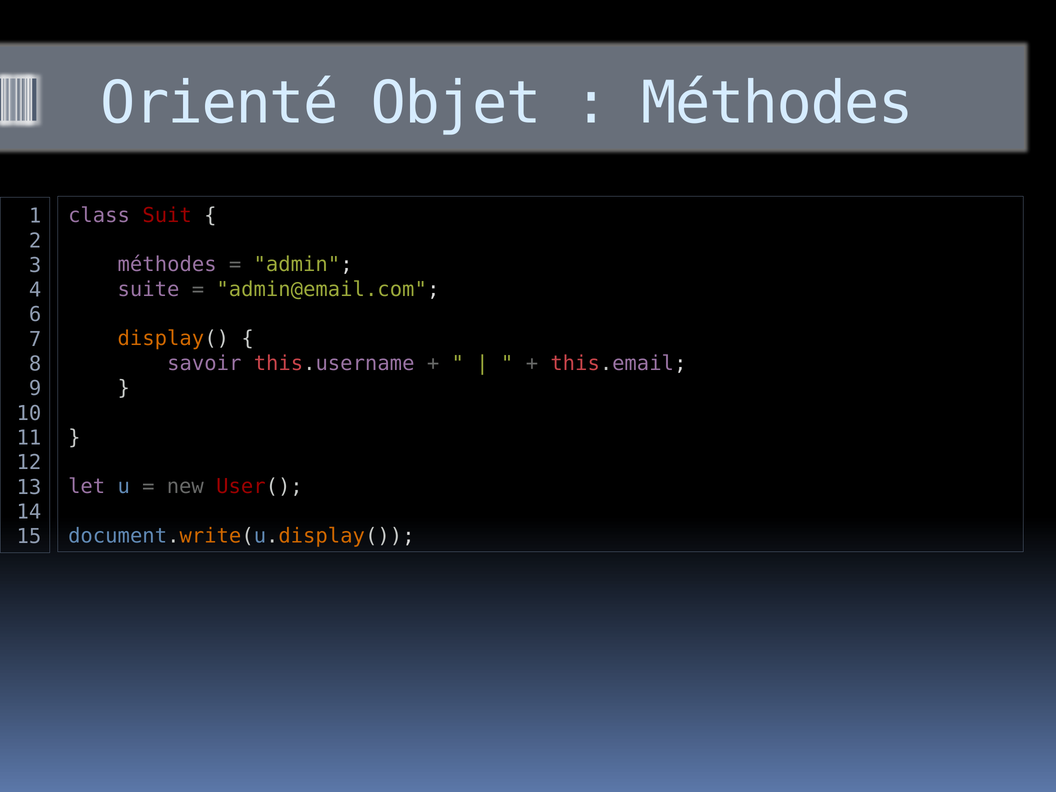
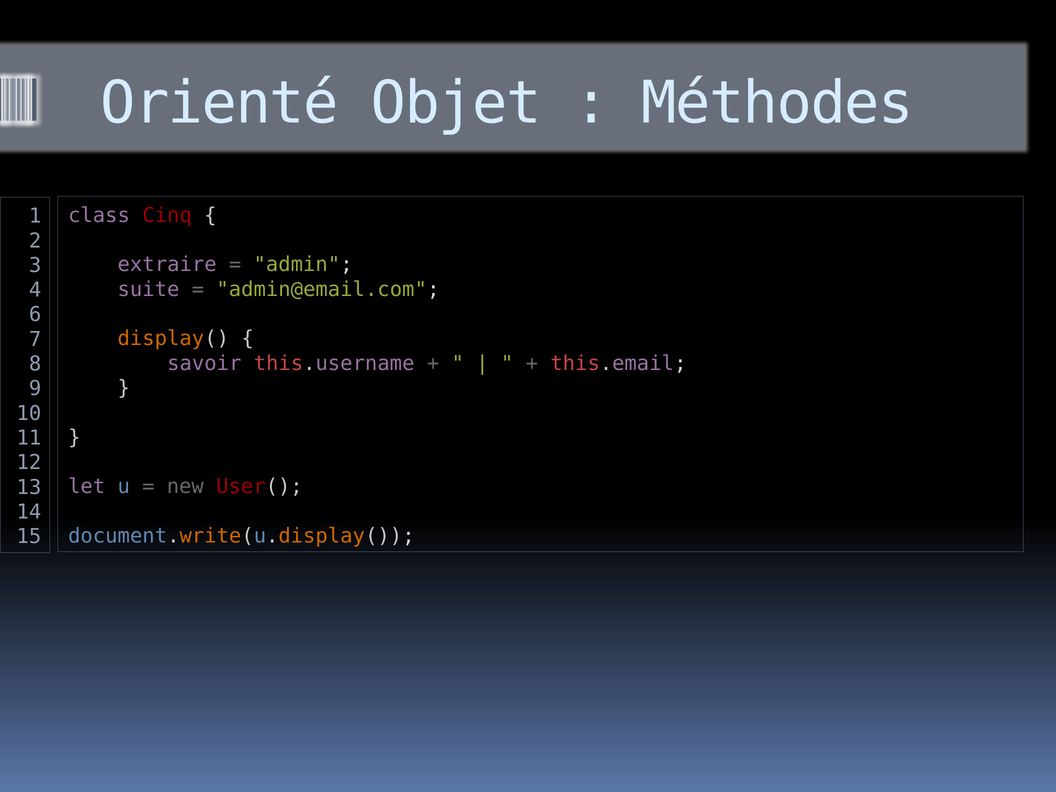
Suit: Suit -> Cinq (167, 215)
méthodes: méthodes -> extraire (167, 265)
